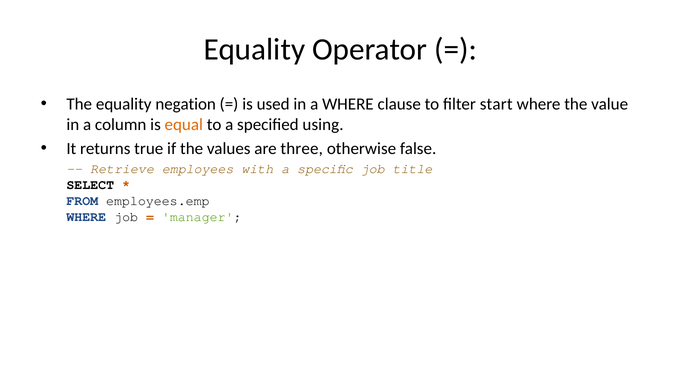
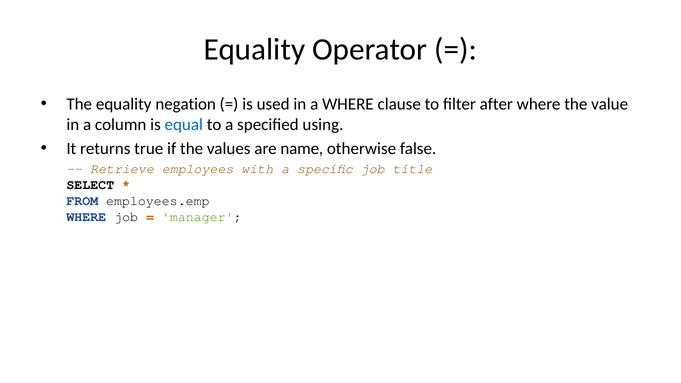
start: start -> after (496, 104)
equal colour: orange -> blue (184, 125)
three: three -> name (302, 148)
